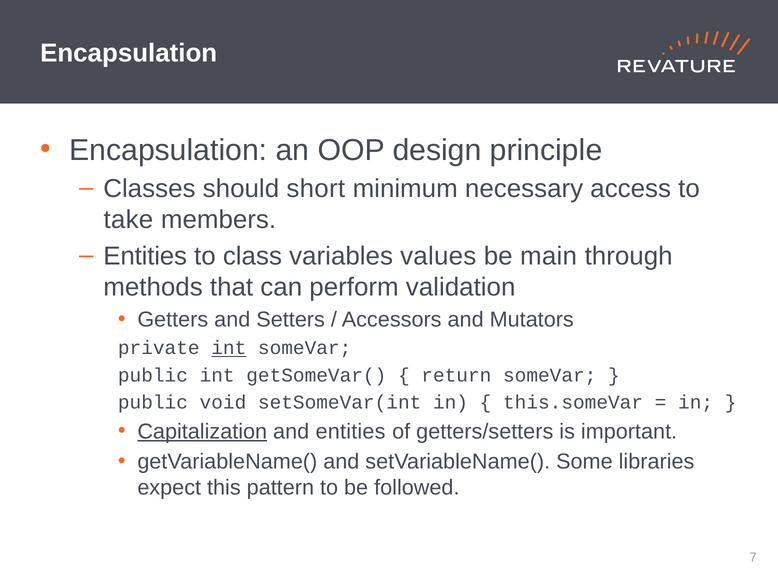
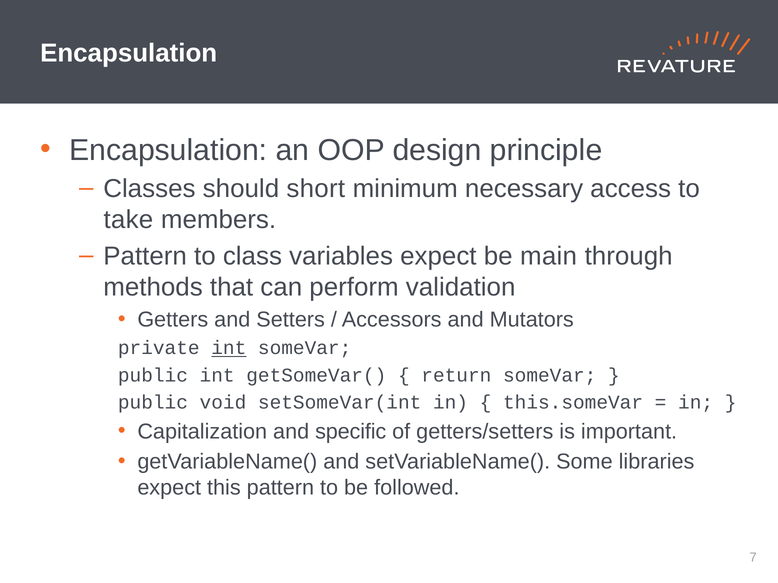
Entities: Entities -> Pattern (145, 256)
variables values: values -> expect (438, 256)
Capitalization underline: present -> none (202, 432)
and entities: entities -> specific (351, 432)
